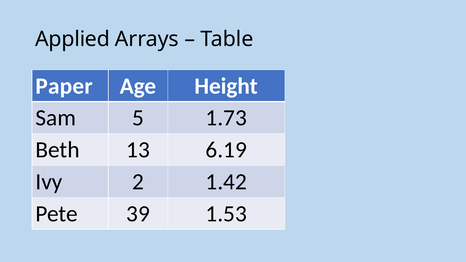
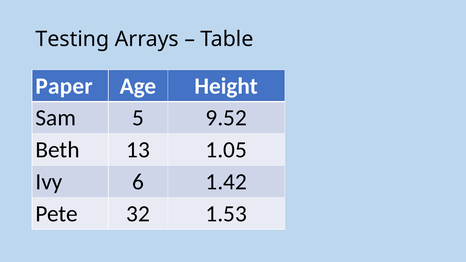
Applied: Applied -> Testing (72, 39)
1.73: 1.73 -> 9.52 (226, 118)
6.19: 6.19 -> 1.05 (226, 150)
2: 2 -> 6 (138, 182)
39: 39 -> 32 (138, 214)
